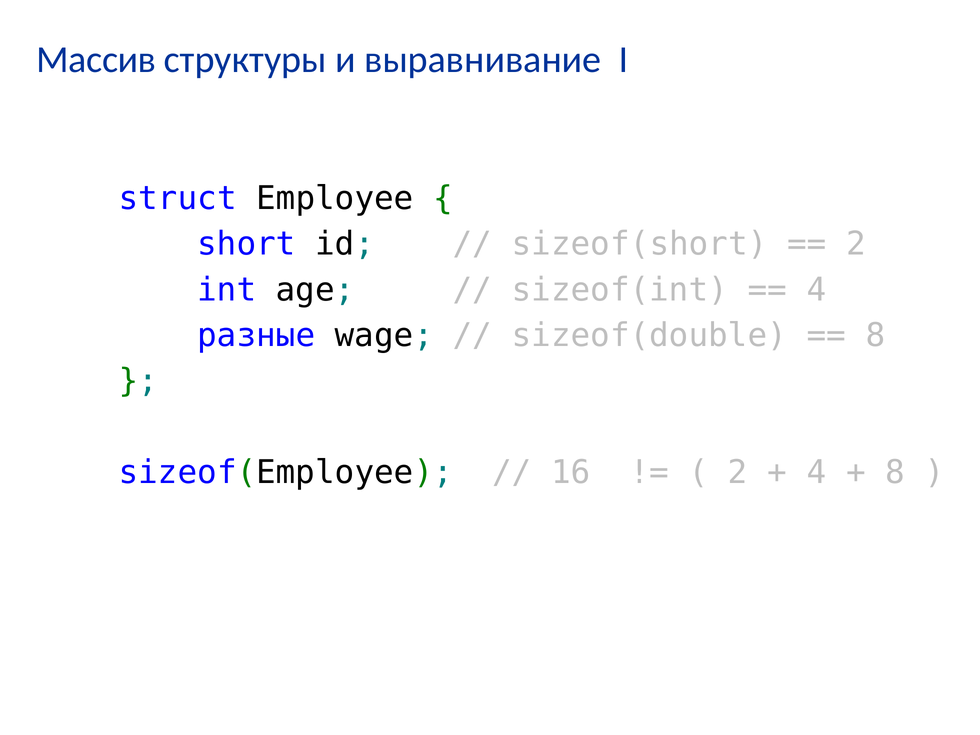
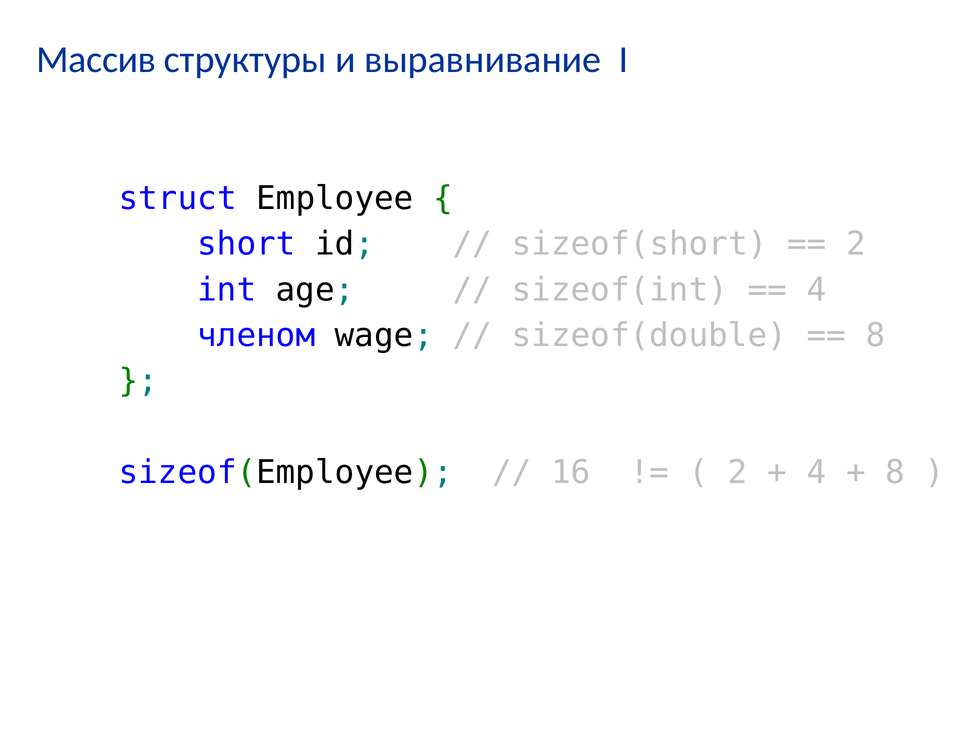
разные: разные -> членом (256, 335)
